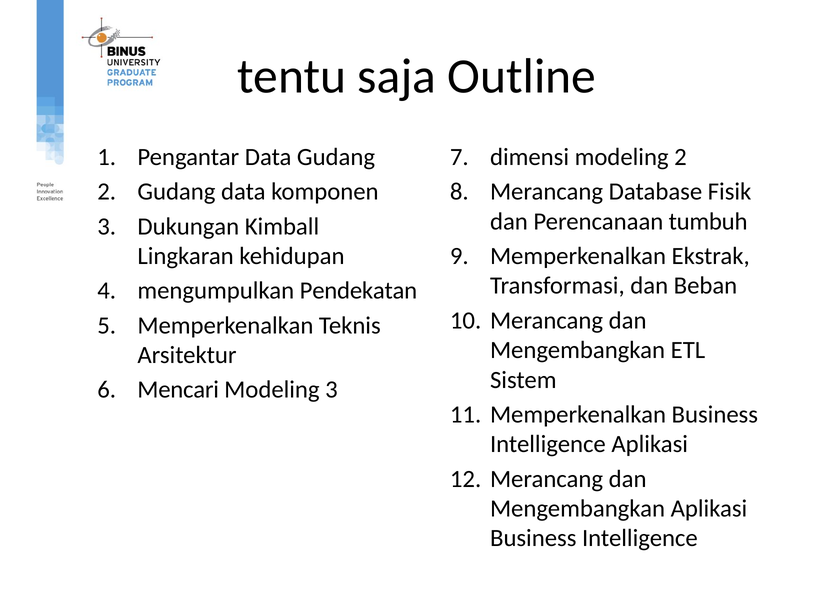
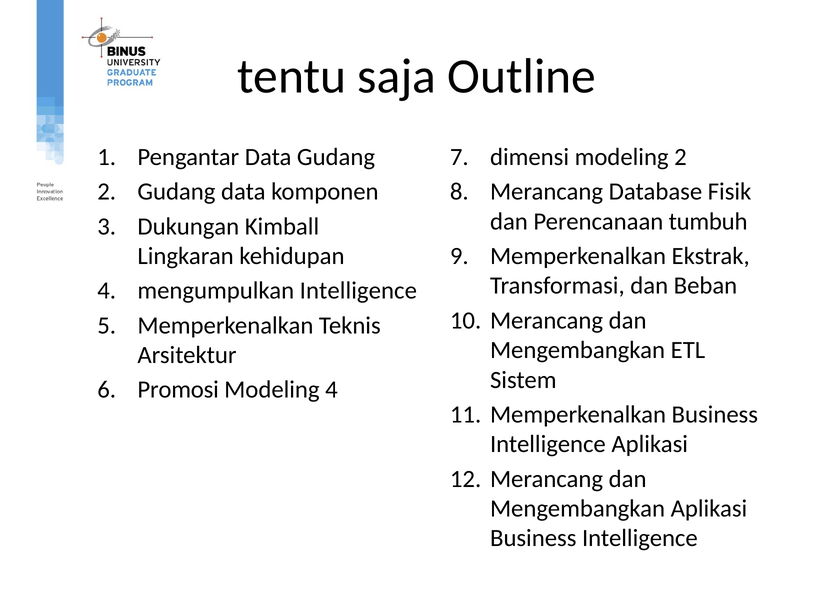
mengumpulkan Pendekatan: Pendekatan -> Intelligence (358, 291)
Mencari: Mencari -> Promosi (178, 390)
Modeling 3: 3 -> 4 (331, 390)
